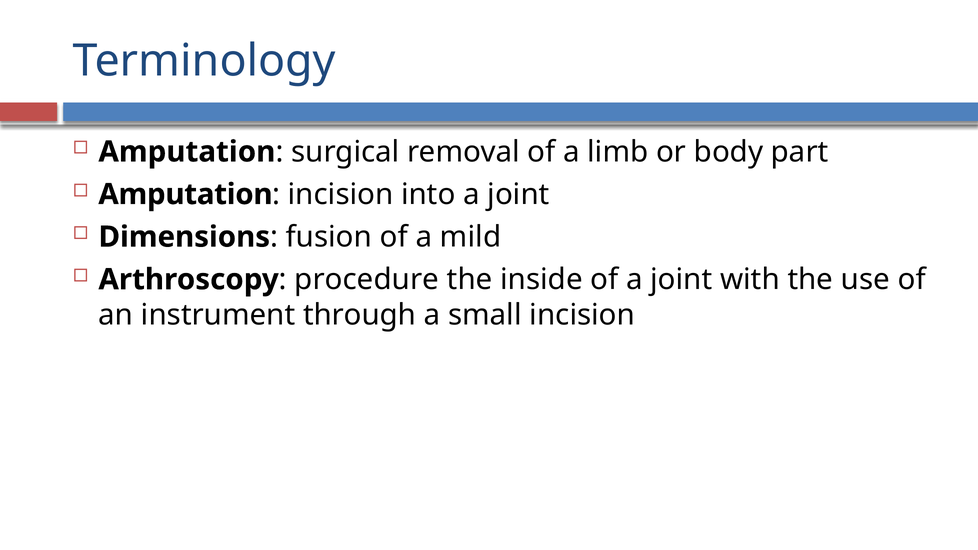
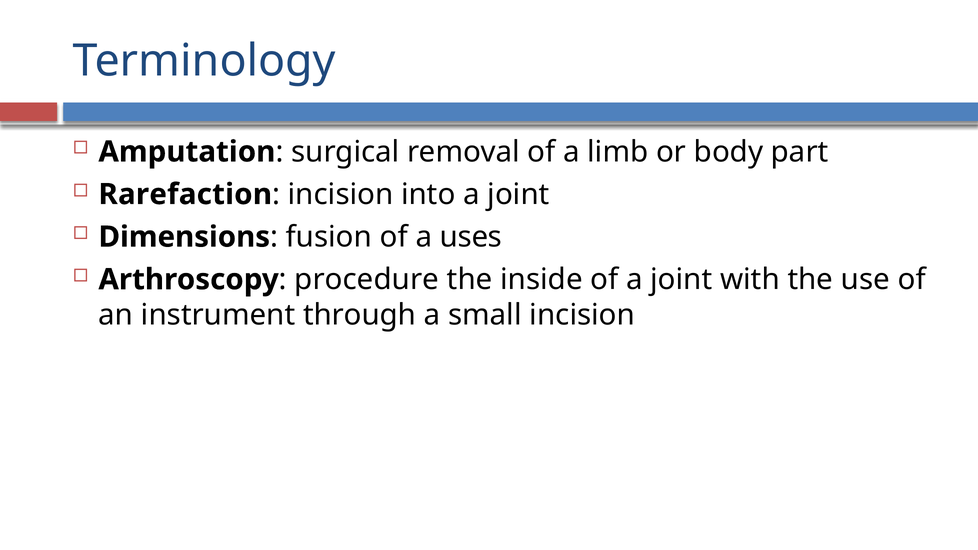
Amputation: Amputation -> Rarefaction (185, 194)
mild: mild -> uses (471, 237)
